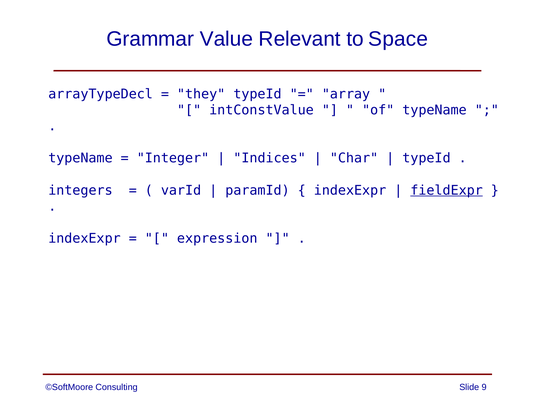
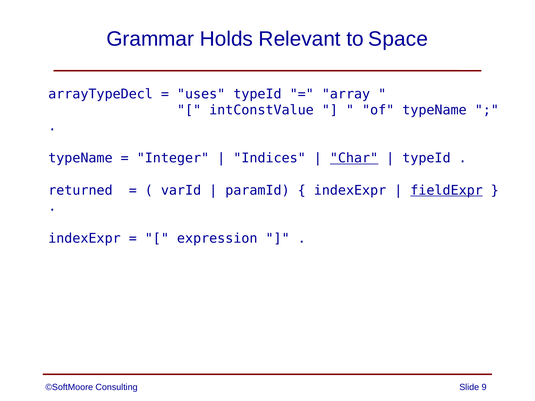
Value: Value -> Holds (226, 39)
they: they -> uses (201, 94)
Char underline: none -> present (354, 158)
integers: integers -> returned (80, 190)
